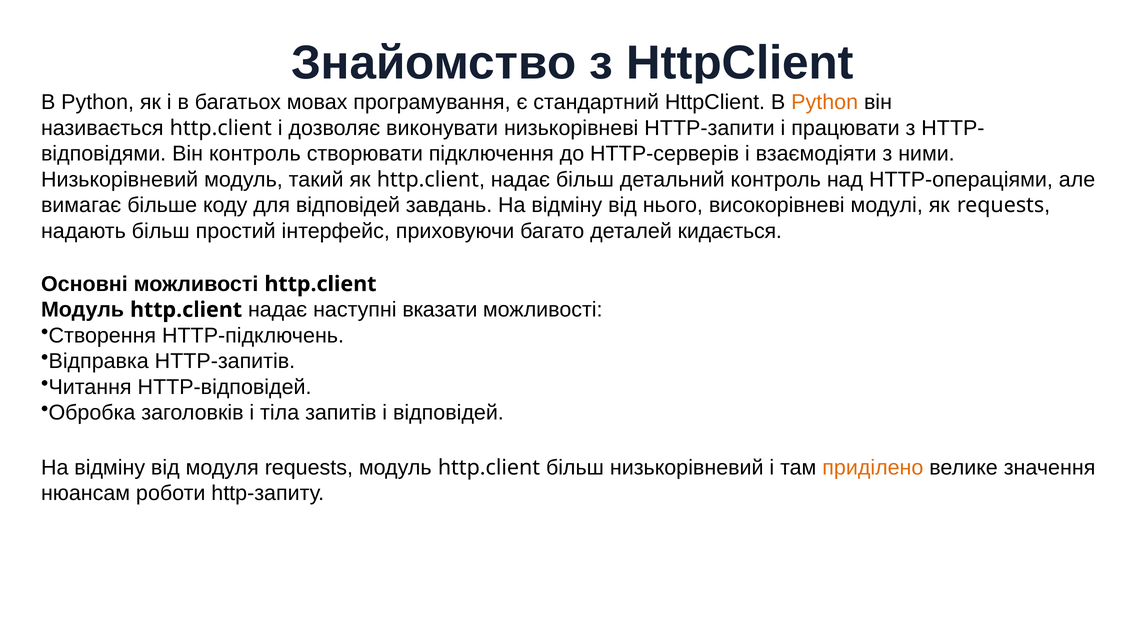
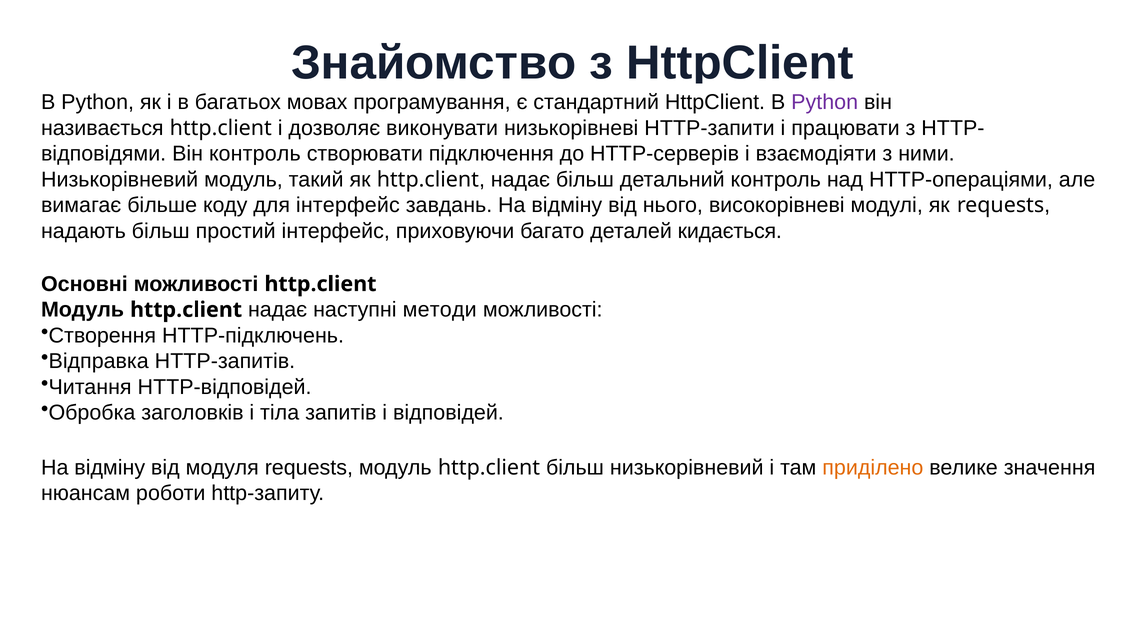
Python colour: orange -> purple (825, 102)
для відповідей: відповідей -> інтерфейс (348, 205)
вказати: вказати -> методи (440, 310)
